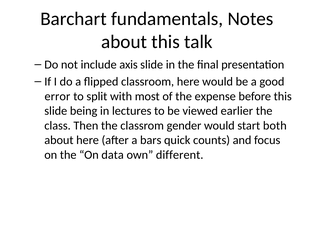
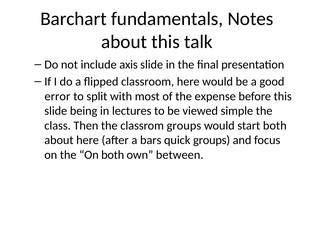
earlier: earlier -> simple (237, 111)
classrom gender: gender -> groups (184, 126)
quick counts: counts -> groups (212, 140)
On data: data -> both (113, 155)
different: different -> between (180, 155)
